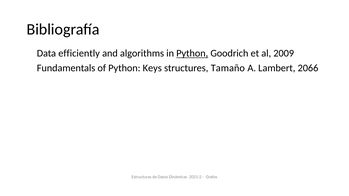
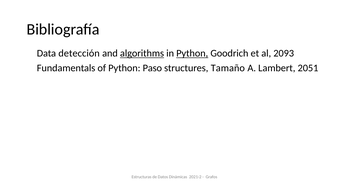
efficiently: efficiently -> detección (79, 53)
algorithms underline: none -> present (142, 53)
2009: 2009 -> 2093 (284, 53)
Keys: Keys -> Paso (152, 68)
2066: 2066 -> 2051 (308, 68)
